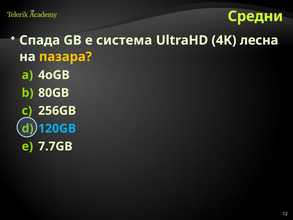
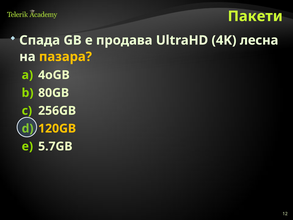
Средни: Средни -> Пакети (255, 16)
система: система -> продава (124, 40)
120GB colour: light blue -> yellow (57, 128)
7.7GB: 7.7GB -> 5.7GB (55, 146)
